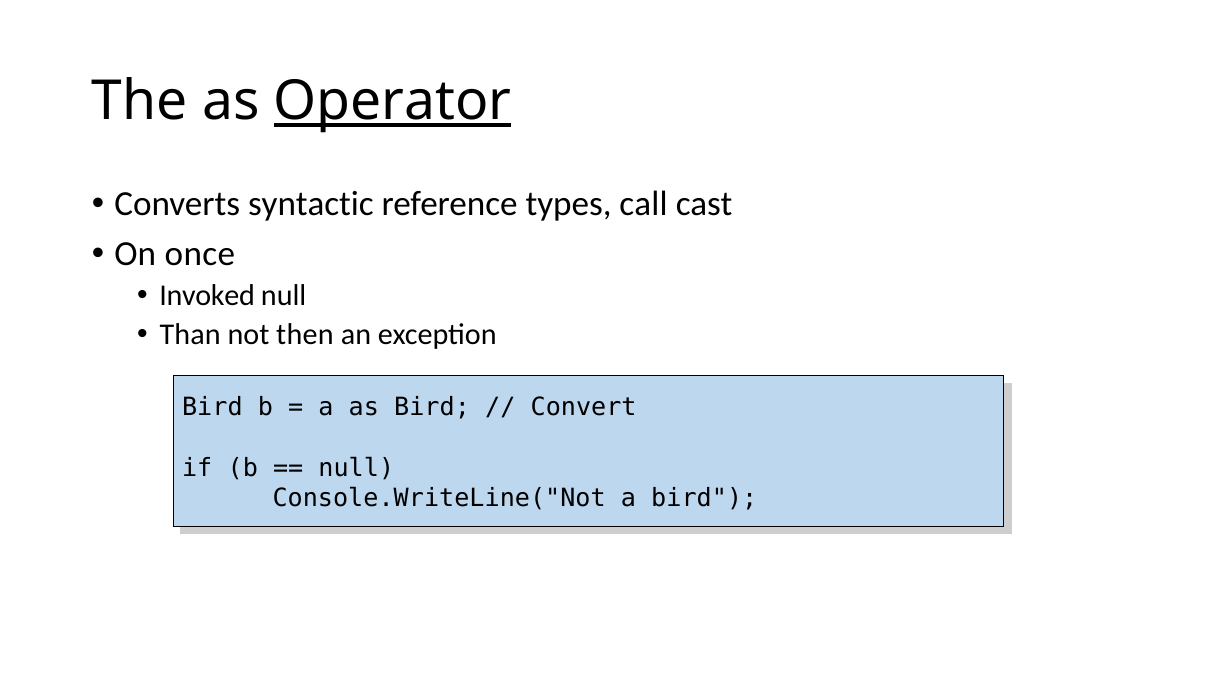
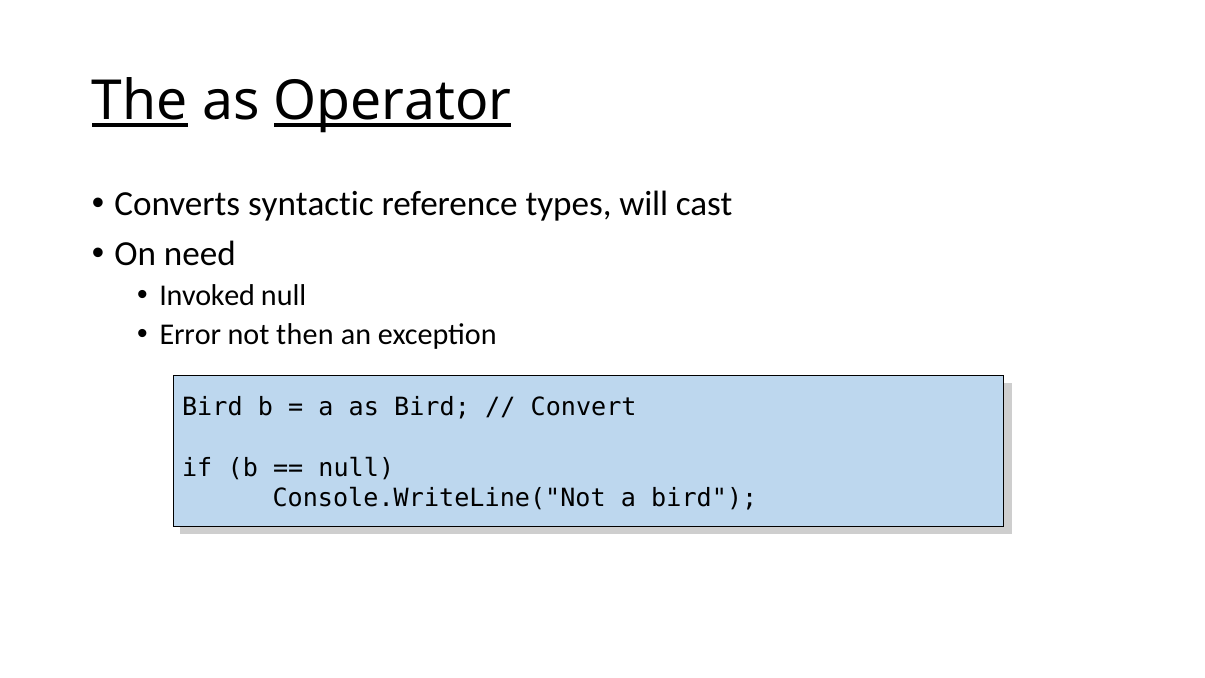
The underline: none -> present (140, 101)
call: call -> will (644, 204)
once: once -> need (200, 254)
Than: Than -> Error (190, 335)
